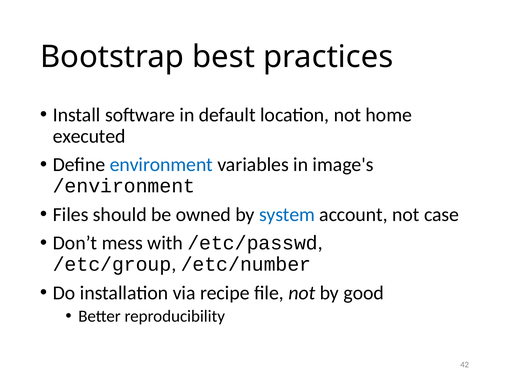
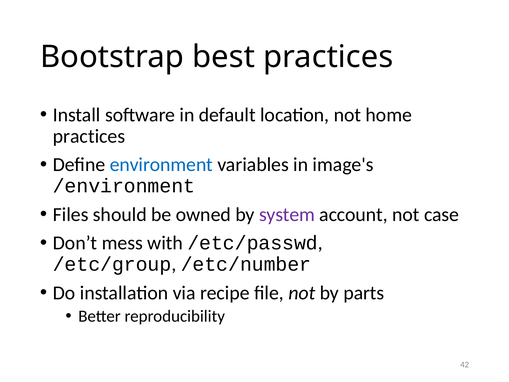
executed: executed -> practices (89, 136)
system colour: blue -> purple (287, 214)
good: good -> parts (364, 293)
